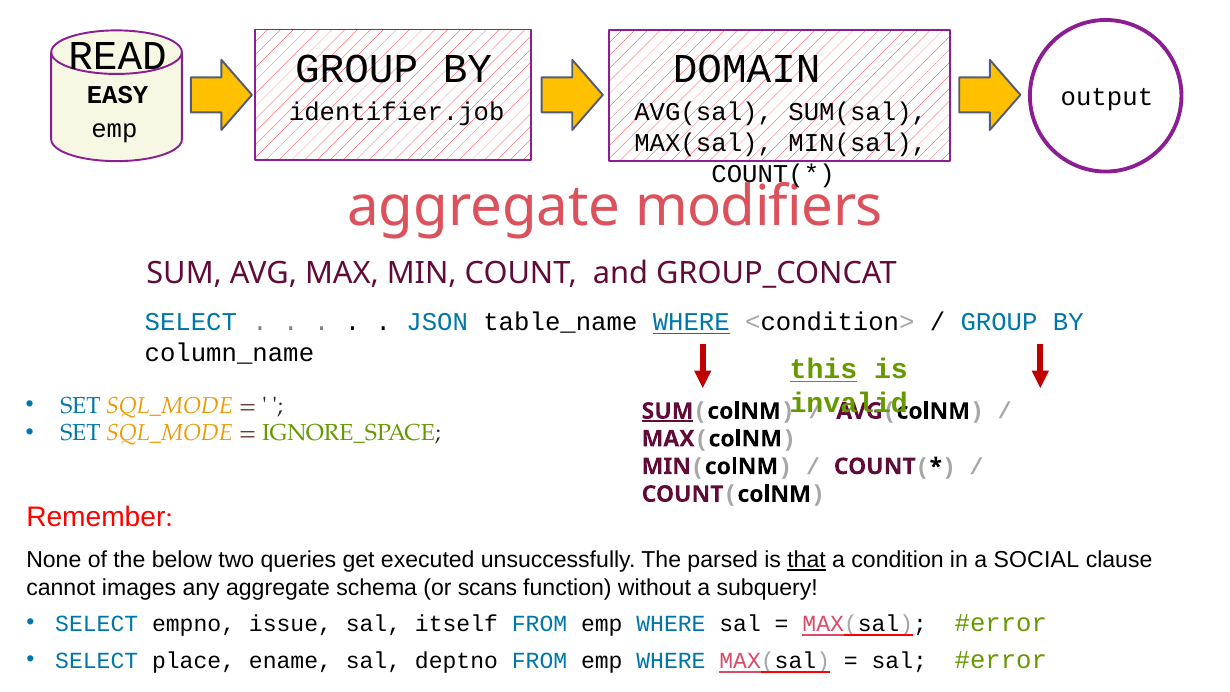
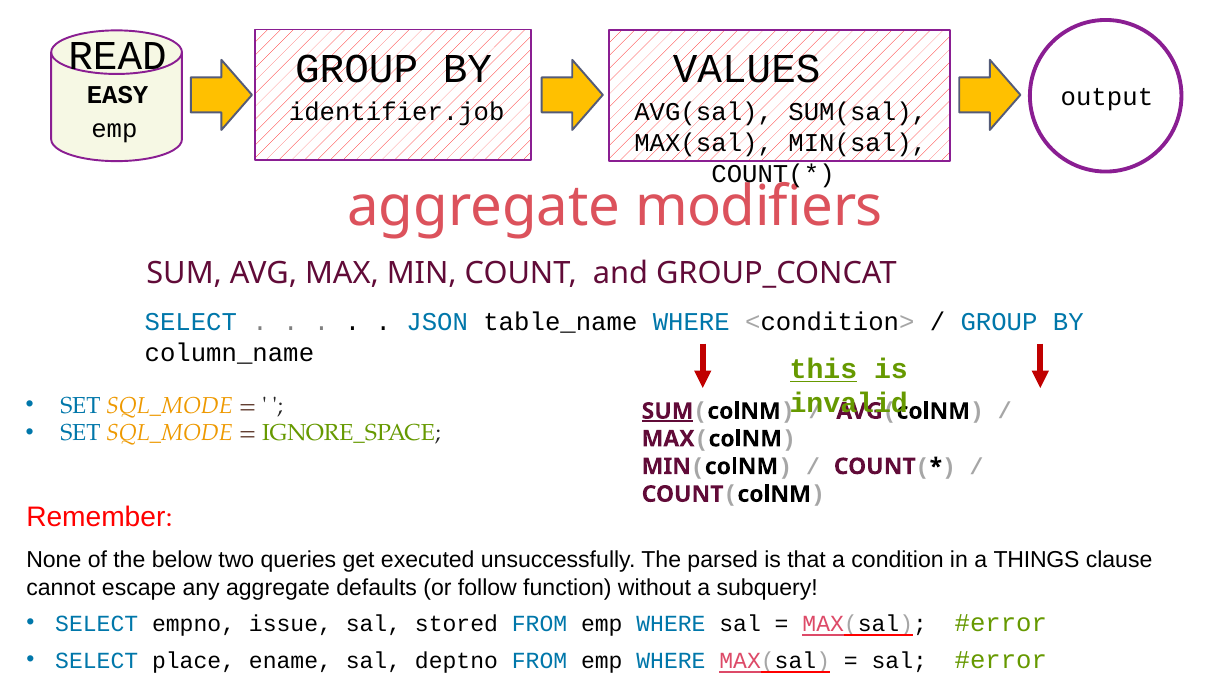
DOMAIN: DOMAIN -> VALUES (747, 69)
WHERE underline: present -> none (691, 322)
that underline: present -> none (807, 560)
SOCIAL: SOCIAL -> THINGS (1037, 560)
images: images -> escape (139, 588)
schema: schema -> defaults (377, 588)
scans: scans -> follow (487, 588)
itself: itself -> stored (456, 624)
